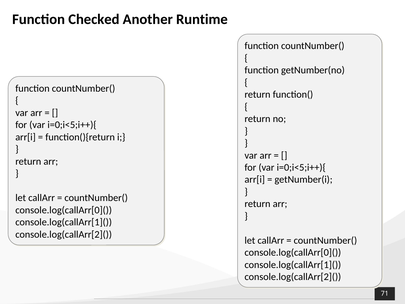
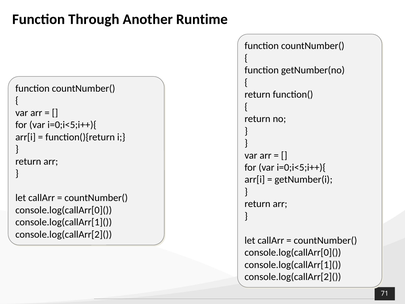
Checked: Checked -> Through (94, 19)
